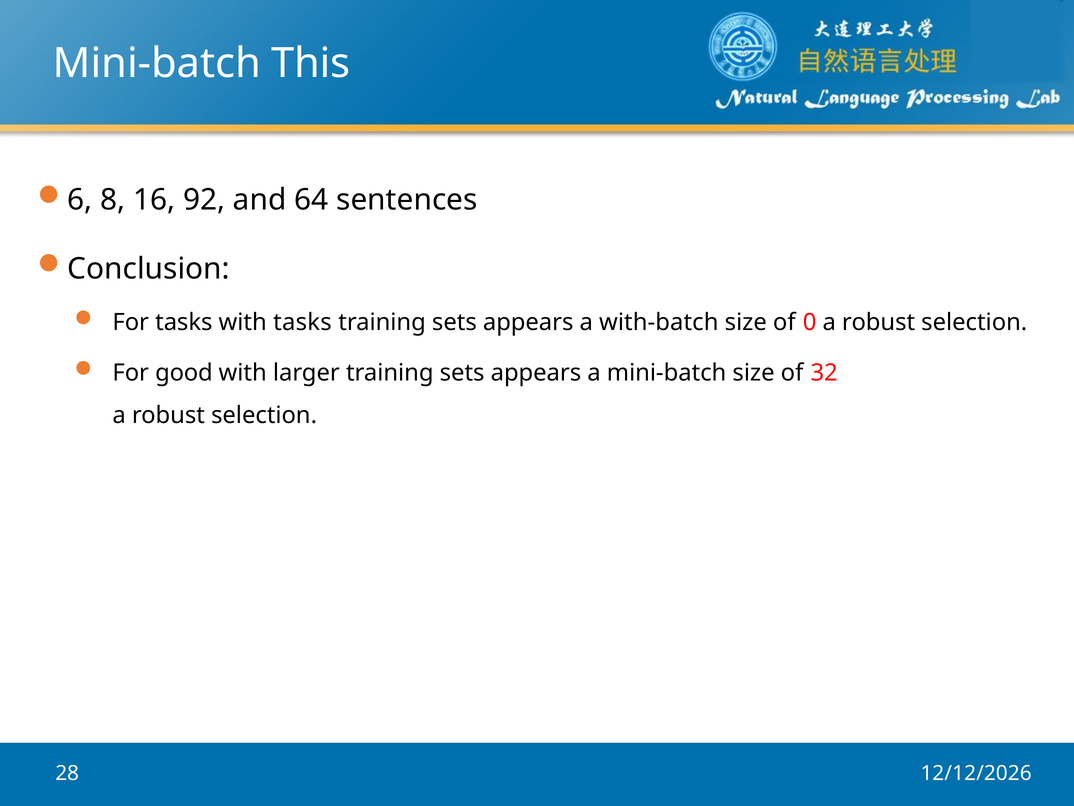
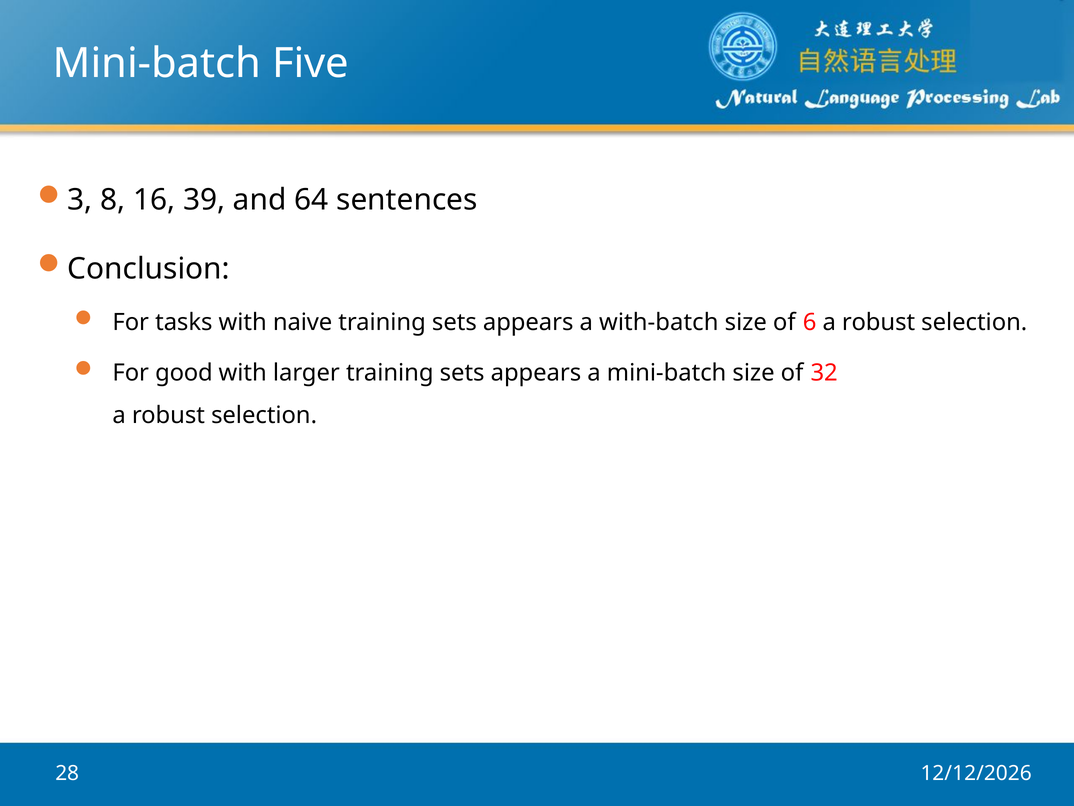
This: This -> Five (311, 63)
6: 6 -> 3 (80, 200)
92: 92 -> 39 (204, 200)
with tasks: tasks -> naive (303, 322)
0: 0 -> 6 (810, 322)
